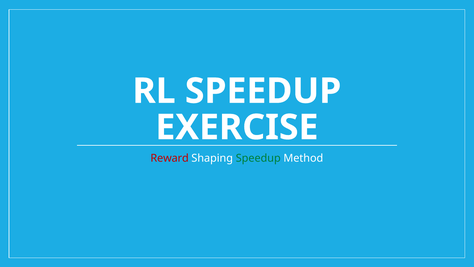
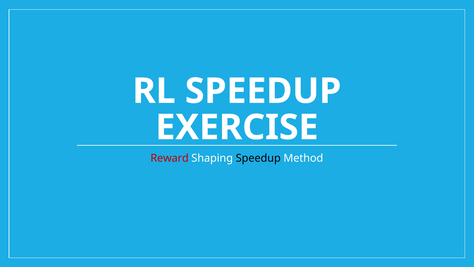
Speedup colour: green -> black (258, 158)
